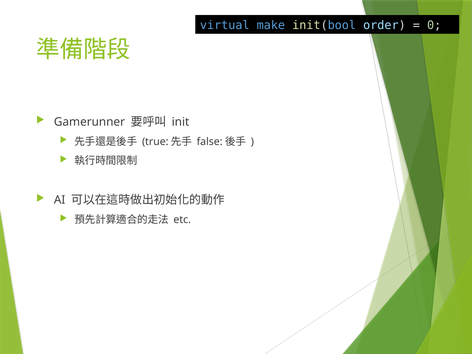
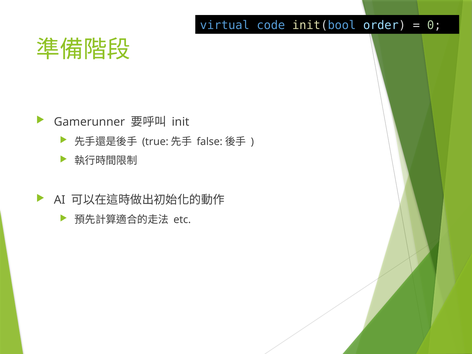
make: make -> code (271, 25)
